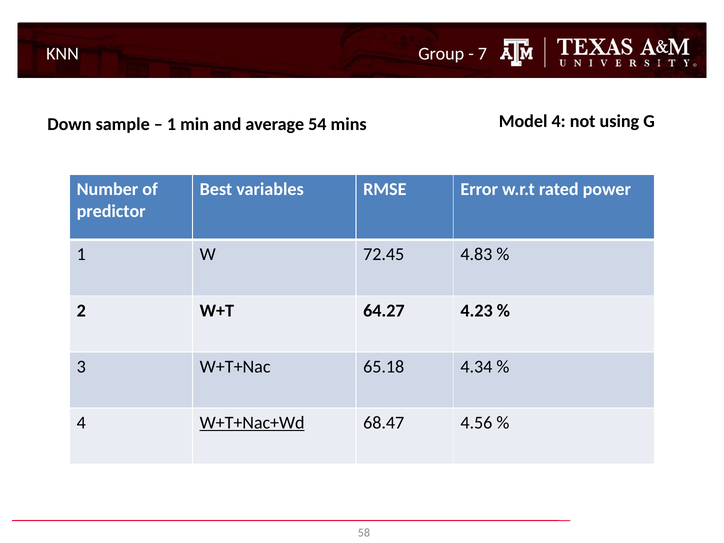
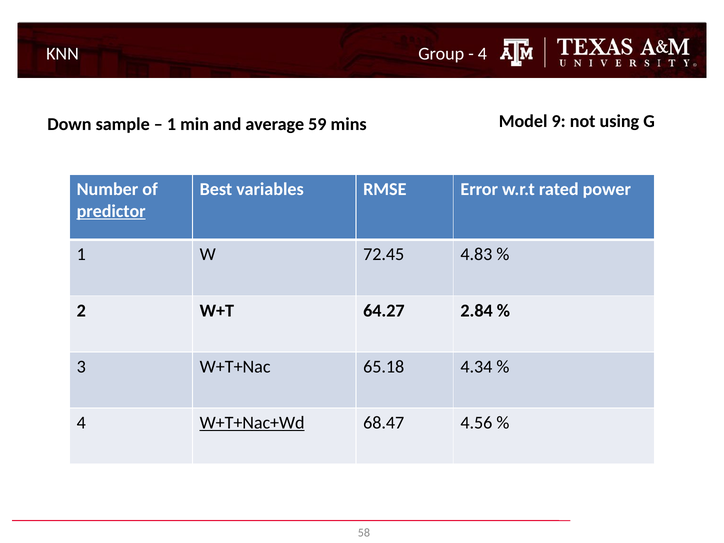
7: 7 -> 4 (482, 54)
Model 4: 4 -> 9 (559, 121)
54: 54 -> 59 (317, 124)
predictor underline: none -> present (111, 211)
4.23: 4.23 -> 2.84 (477, 311)
